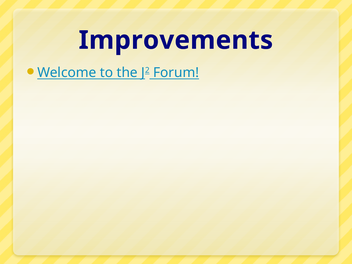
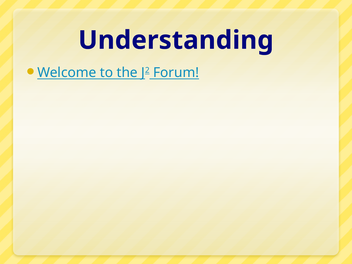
Improvements: Improvements -> Understanding (176, 40)
